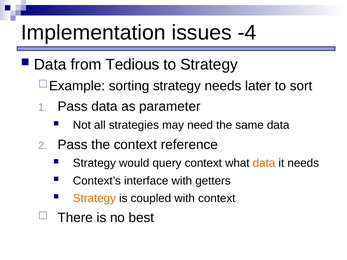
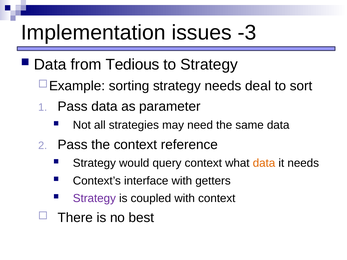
-4: -4 -> -3 (247, 33)
later: later -> deal (258, 86)
Strategy colour: orange -> purple (94, 198)
